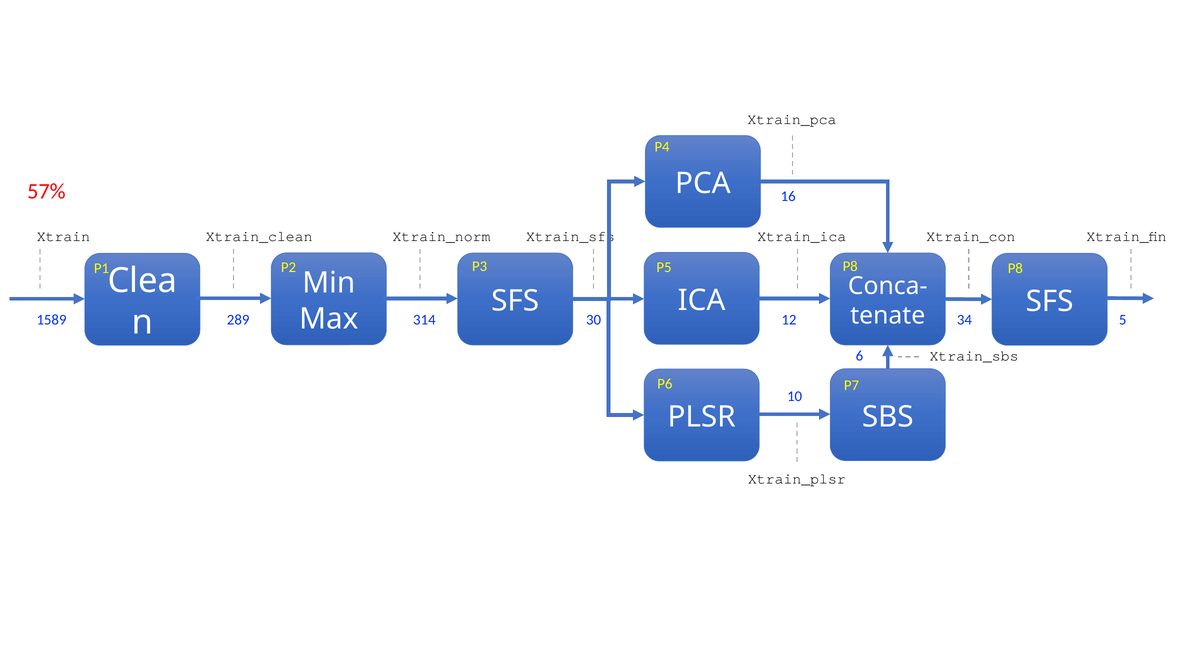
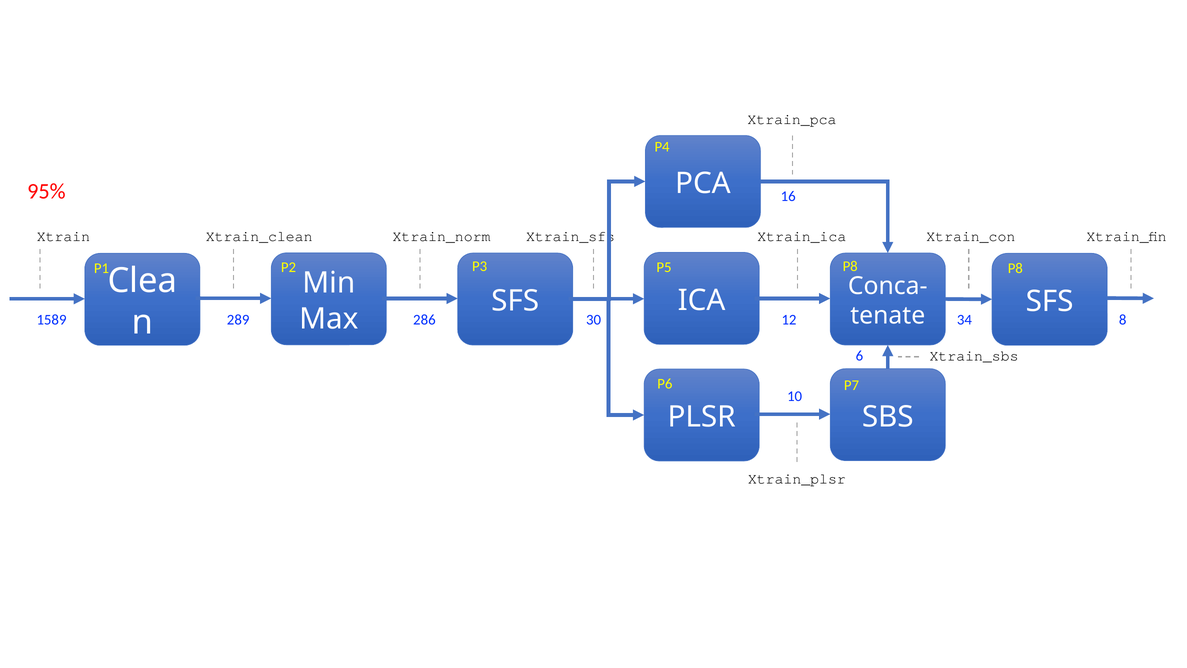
57%: 57% -> 95% (46, 191)
314: 314 -> 286 (424, 320)
5: 5 -> 8 (1123, 320)
